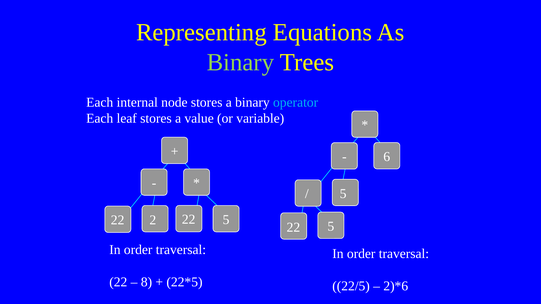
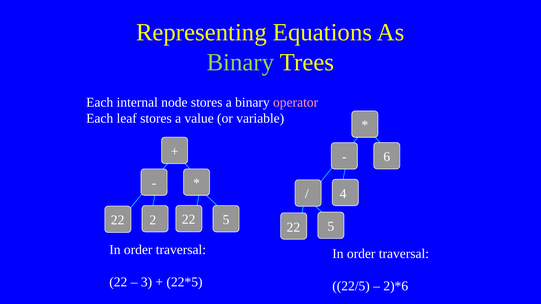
operator colour: light blue -> pink (296, 102)
5: 5 -> 4 (343, 194)
8: 8 -> 3 (146, 282)
